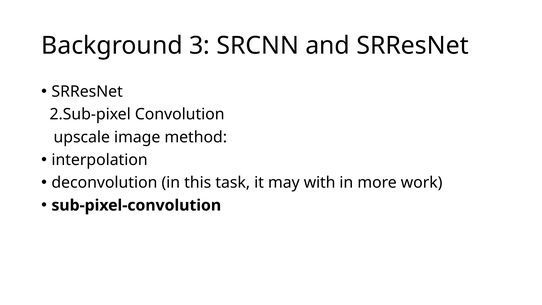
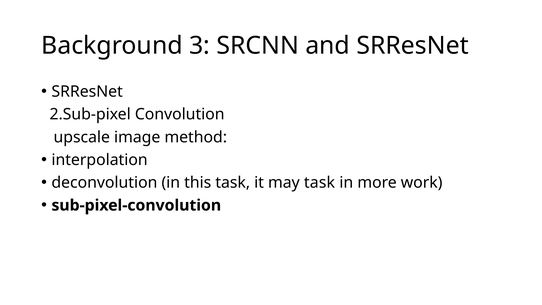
may with: with -> task (319, 183)
